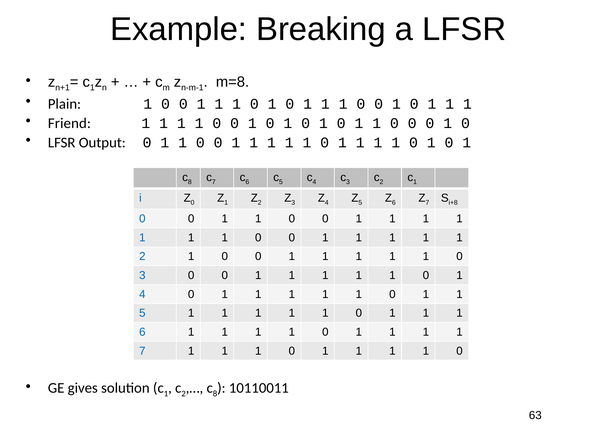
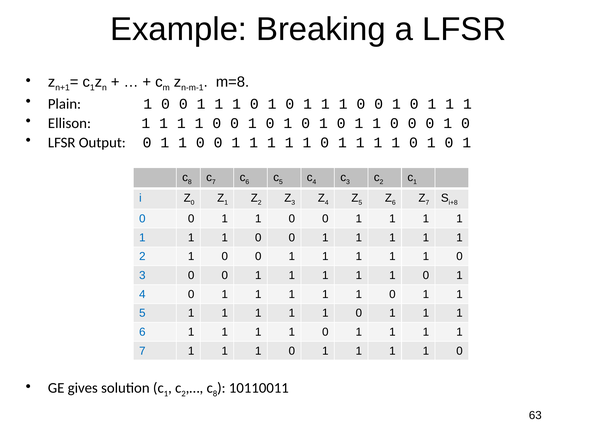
Friend: Friend -> Ellison (69, 123)
